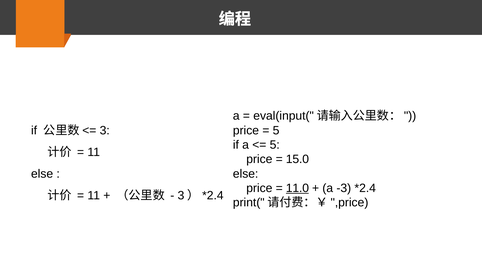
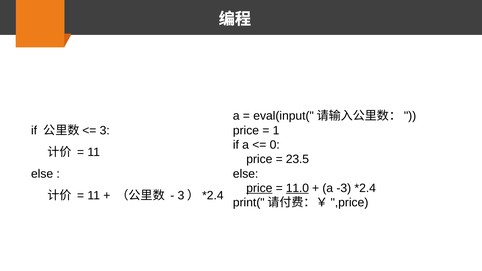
5: 5 -> 1 (276, 130)
5: 5 -> 0 (275, 145)
15.0: 15.0 -> 23.5 (297, 159)
price underline: none -> present (259, 188)
